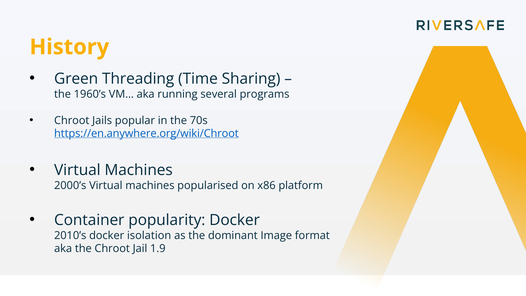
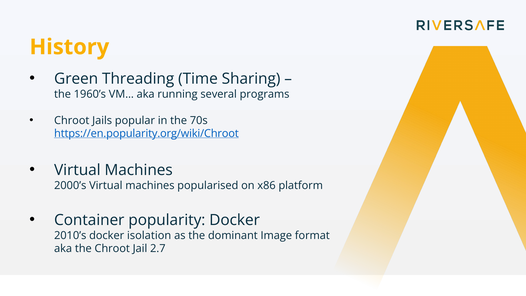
https://en.anywhere.org/wiki/Chroot: https://en.anywhere.org/wiki/Chroot -> https://en.popularity.org/wiki/Chroot (146, 134)
1.9: 1.9 -> 2.7 (158, 249)
